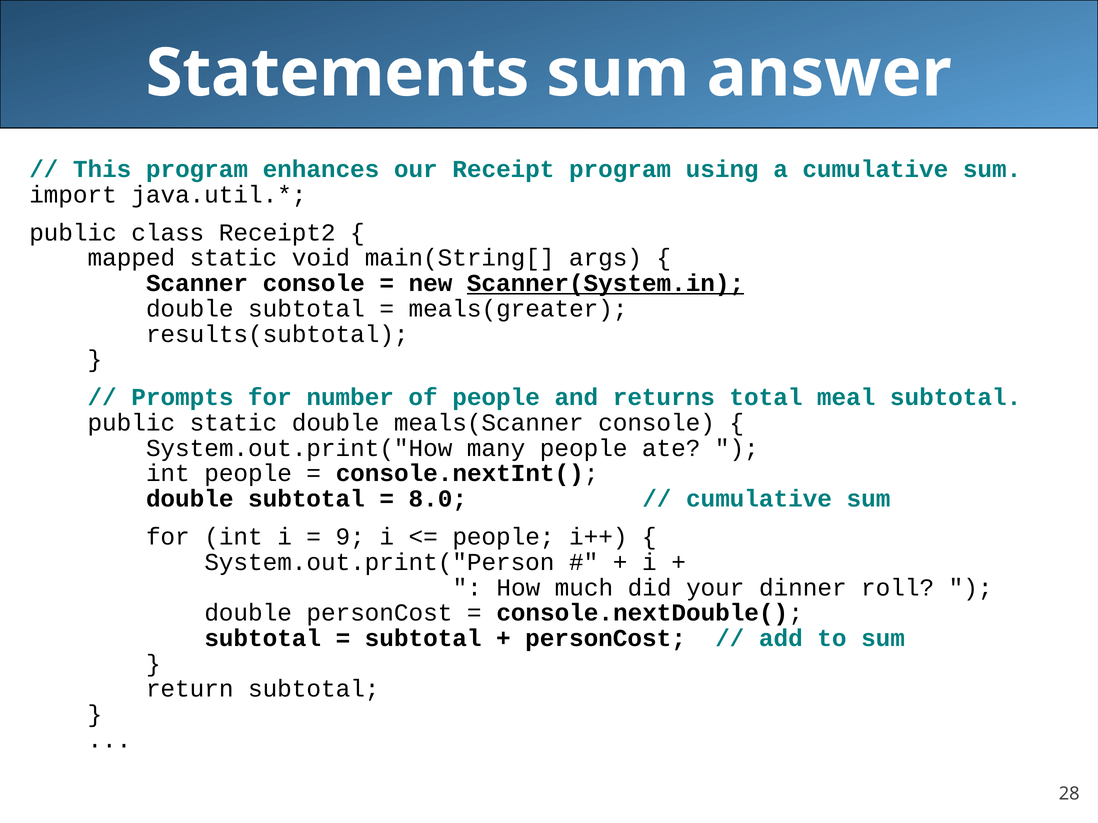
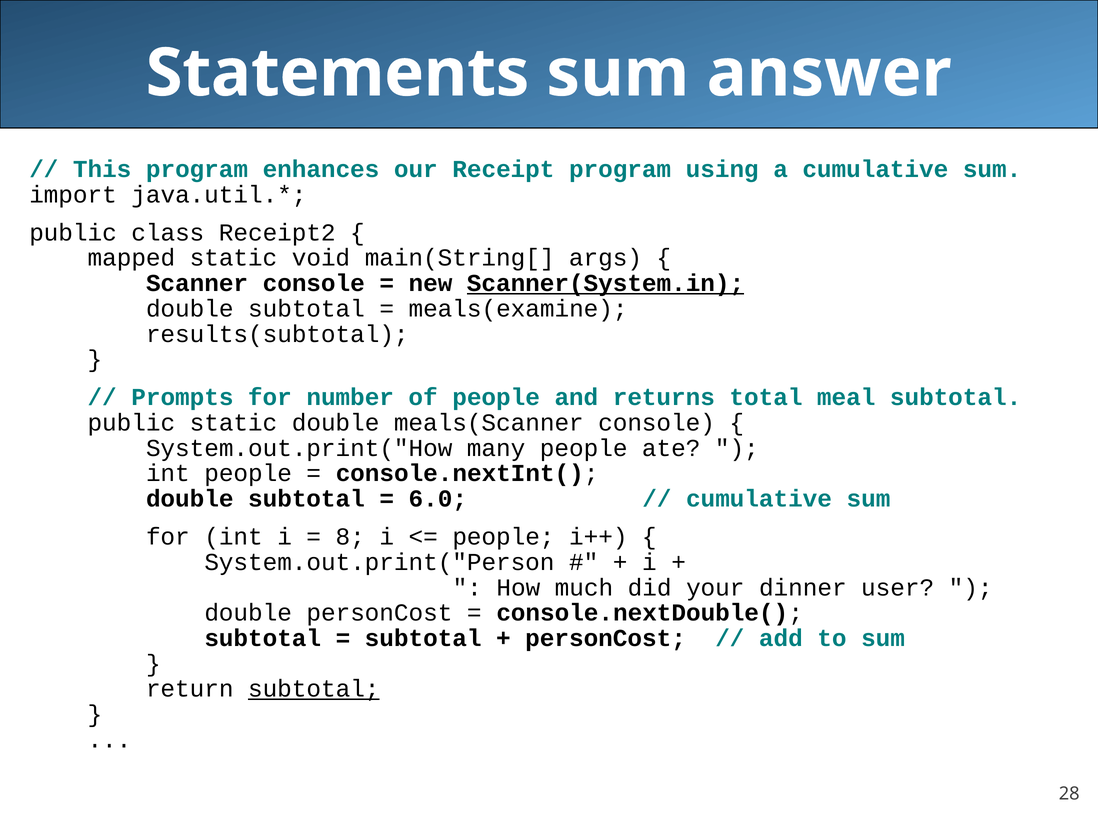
meals(greater: meals(greater -> meals(examine (518, 309)
8.0: 8.0 -> 6.0 (438, 499)
9: 9 -> 8 (350, 537)
roll: roll -> user (898, 588)
subtotal underline: none -> present (314, 689)
